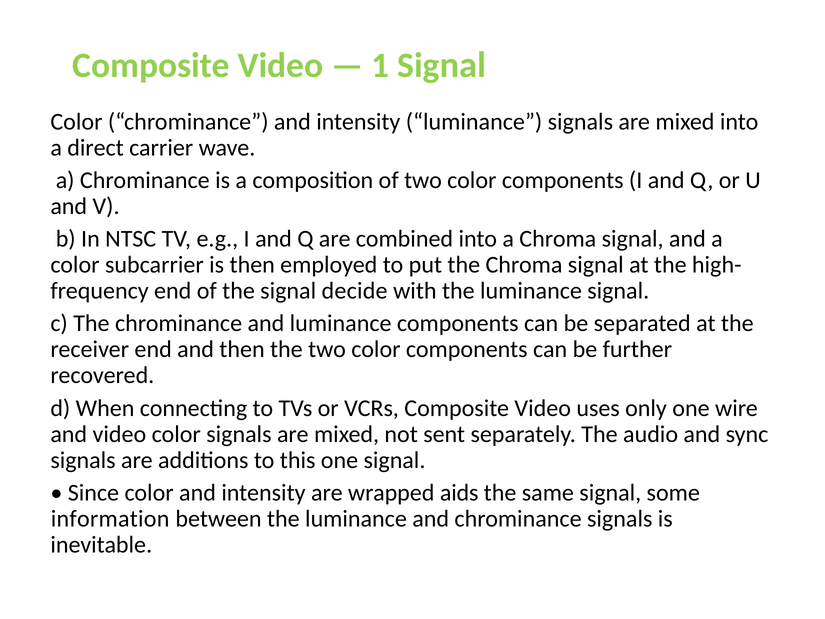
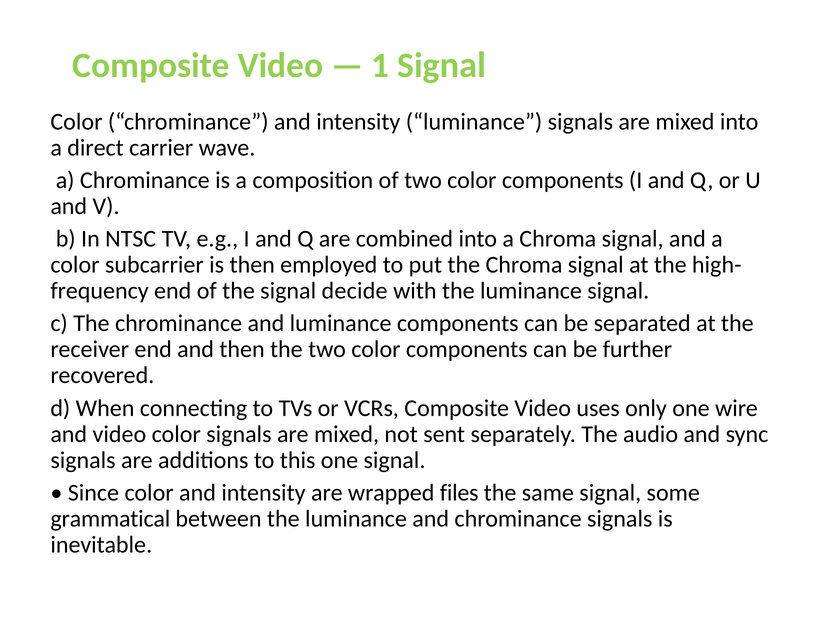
aids: aids -> files (459, 492)
information: information -> grammatical (110, 518)
